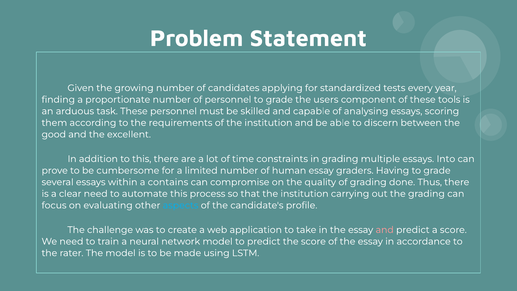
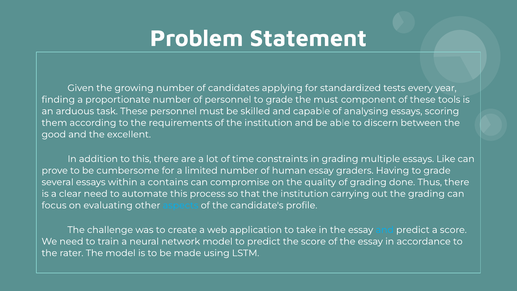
the users: users -> must (326, 100)
Into: Into -> Like (446, 159)
and colour: pink -> light blue (385, 230)
